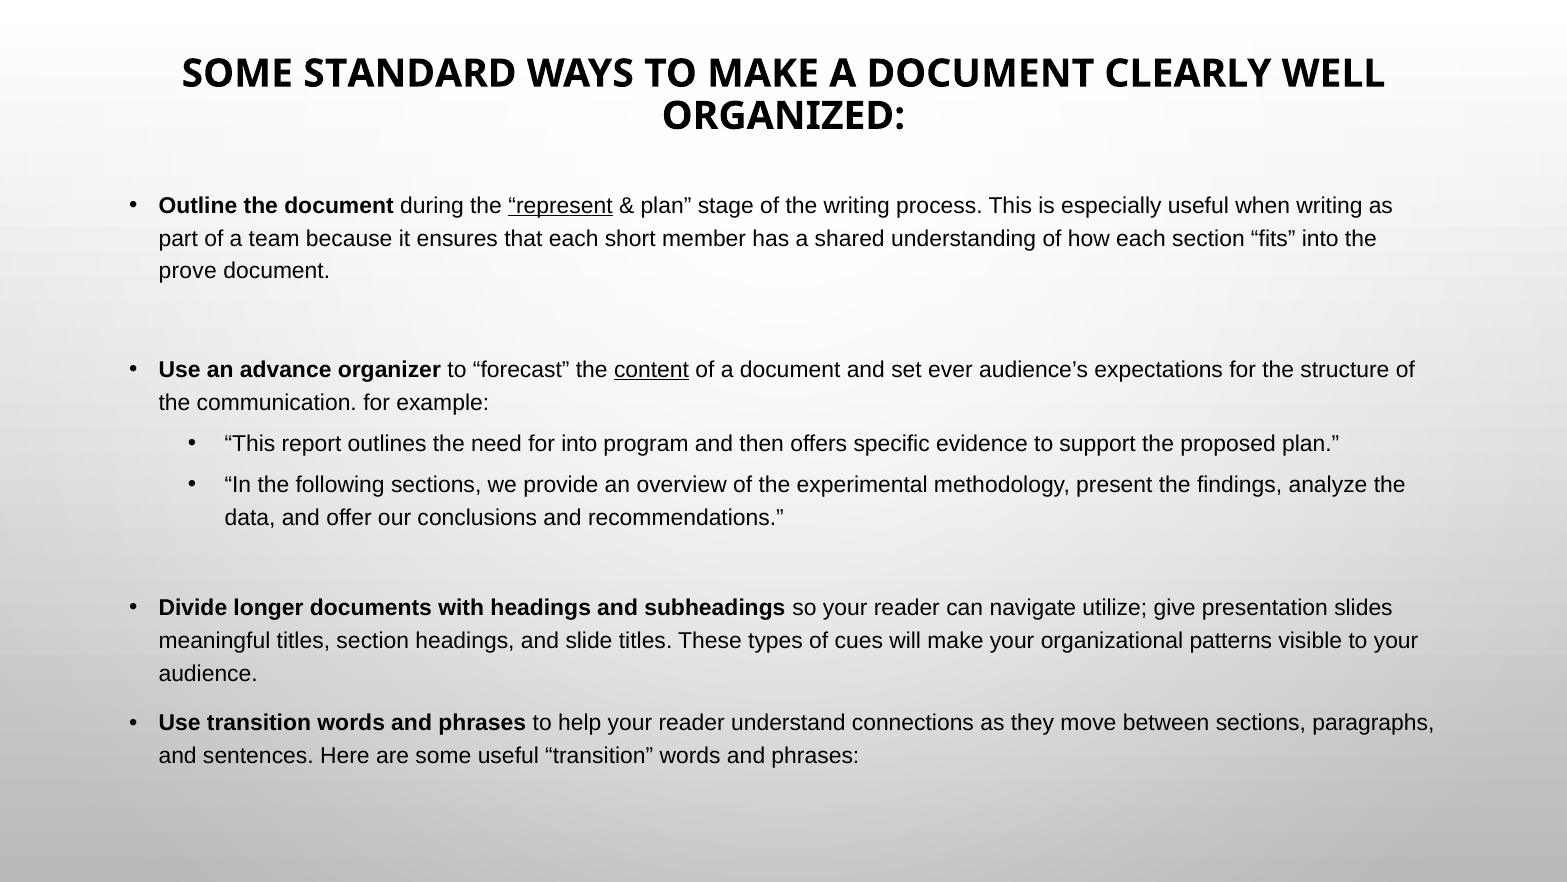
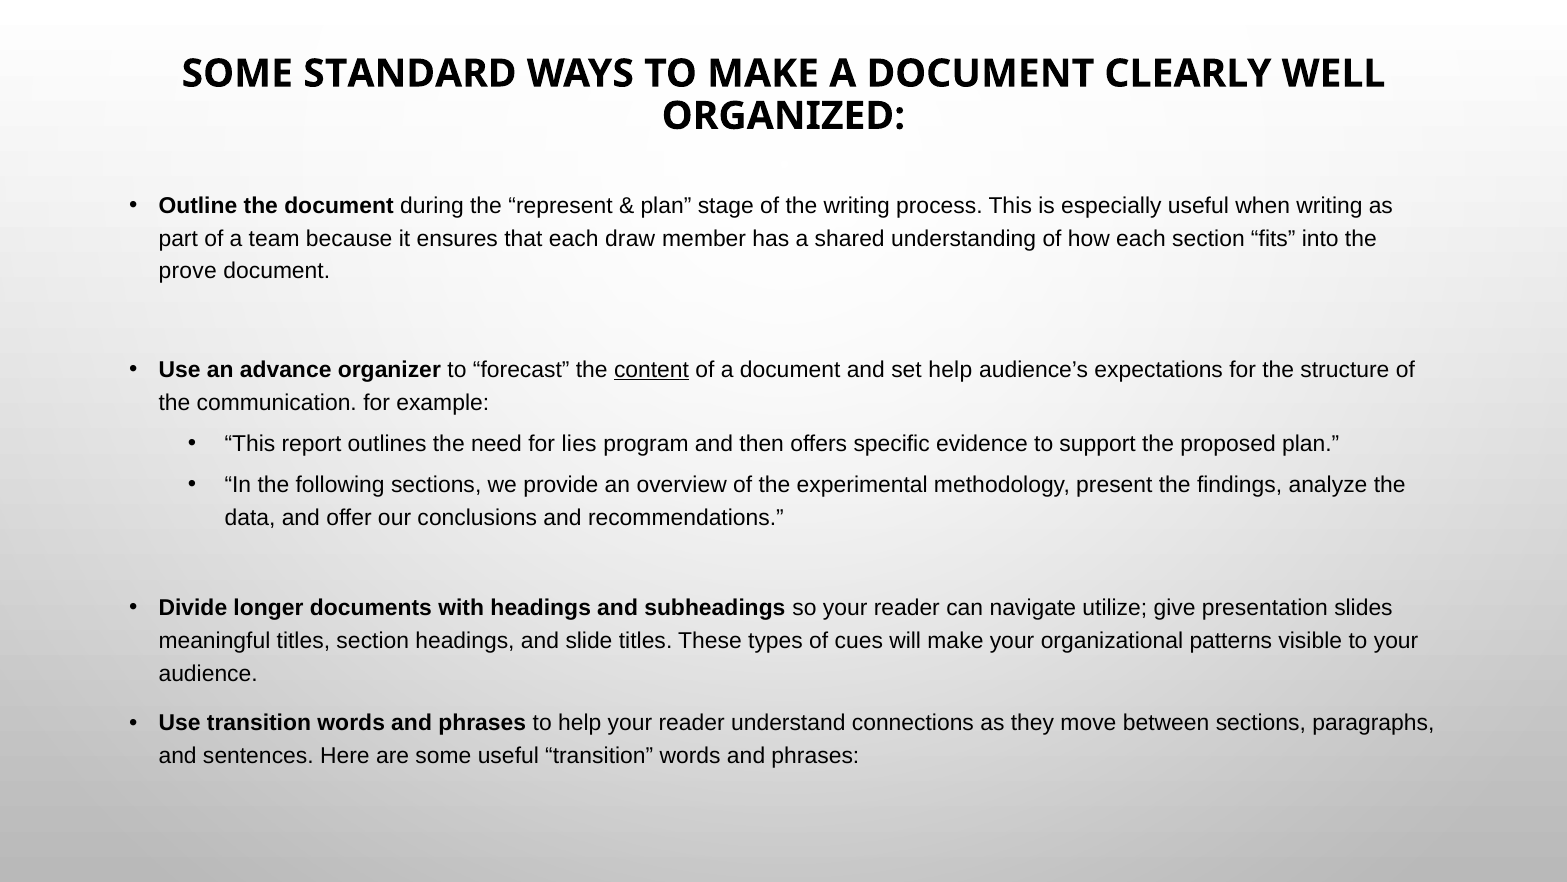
represent underline: present -> none (561, 205)
short: short -> draw (630, 238)
set ever: ever -> help (950, 370)
for into: into -> lies (579, 444)
